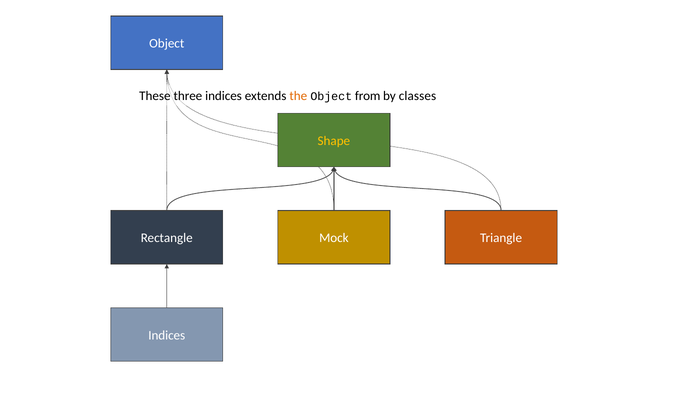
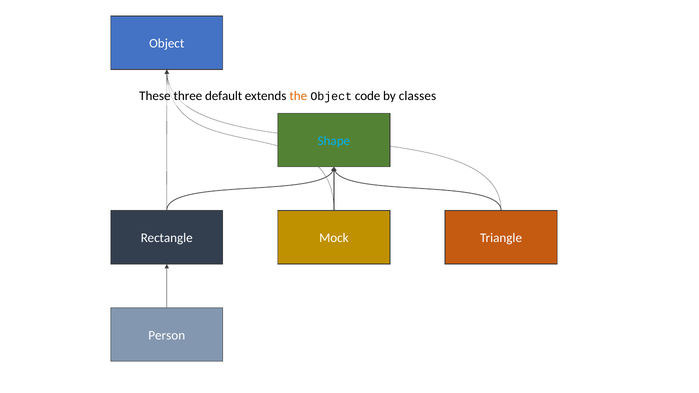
three indices: indices -> default (224, 96)
from: from -> code (368, 96)
Shape colour: yellow -> light blue (334, 141)
Indices: Indices -> Person (167, 336)
